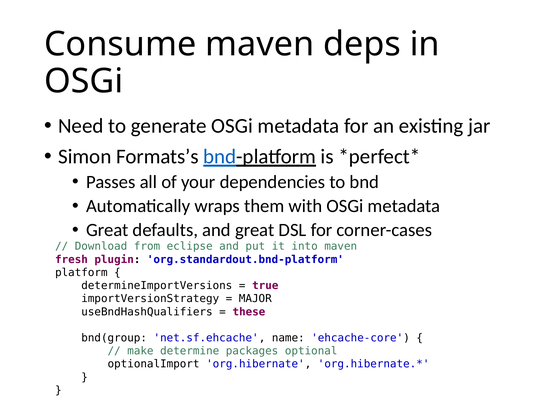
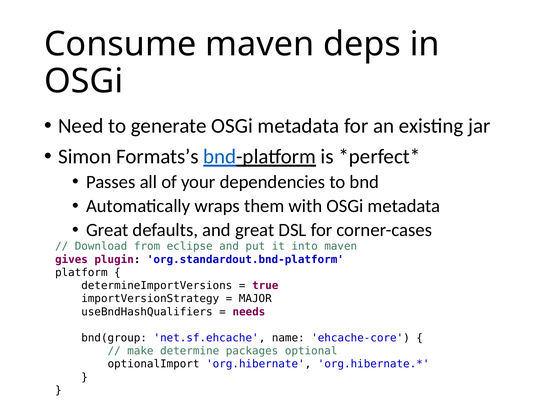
fresh: fresh -> gives (71, 259)
these: these -> needs (249, 312)
